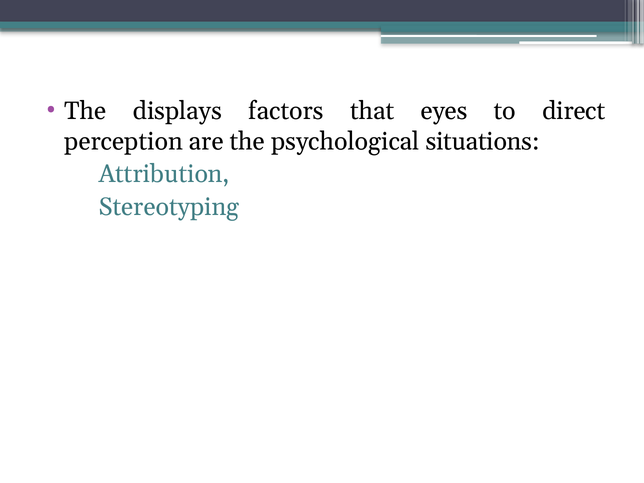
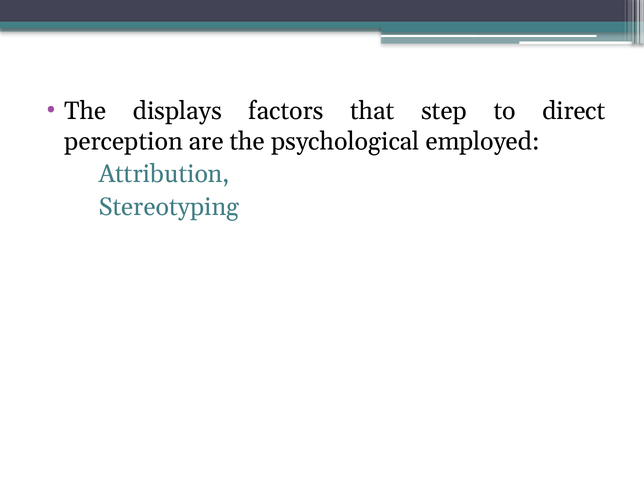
eyes: eyes -> step (444, 111)
situations: situations -> employed (483, 141)
